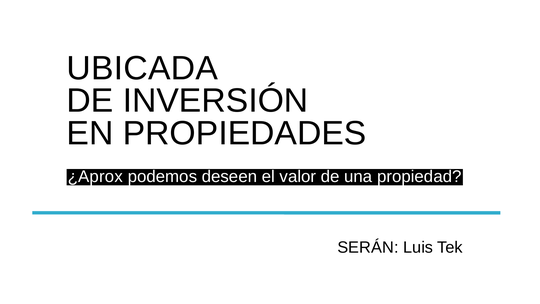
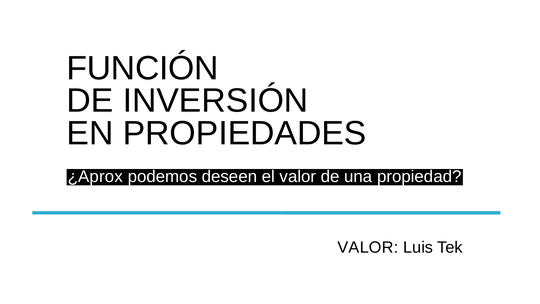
UBICADA: UBICADA -> FUNCIÓN (143, 68)
SERÁN: SERÁN -> VALOR (368, 247)
